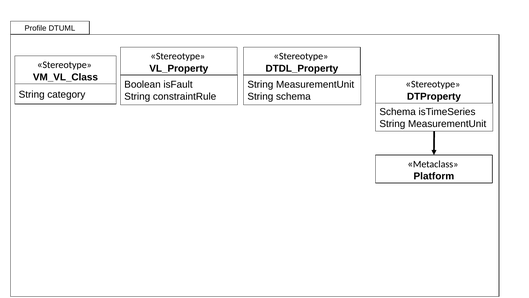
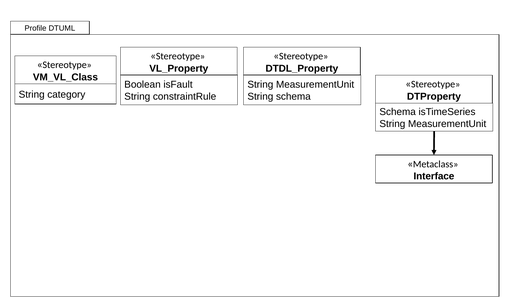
Platform: Platform -> Interface (434, 176)
